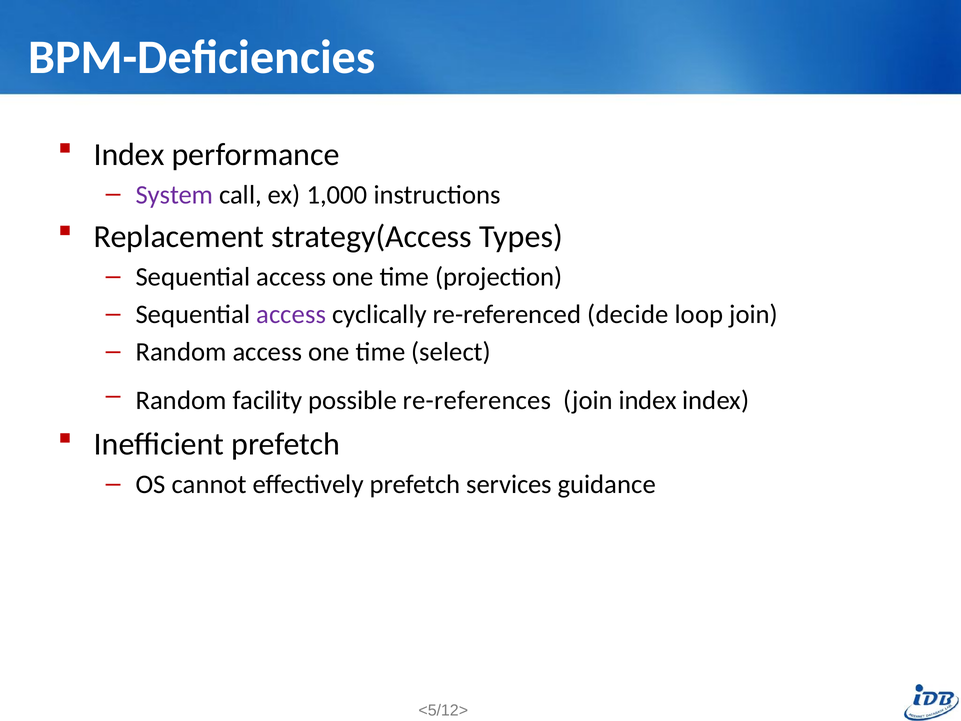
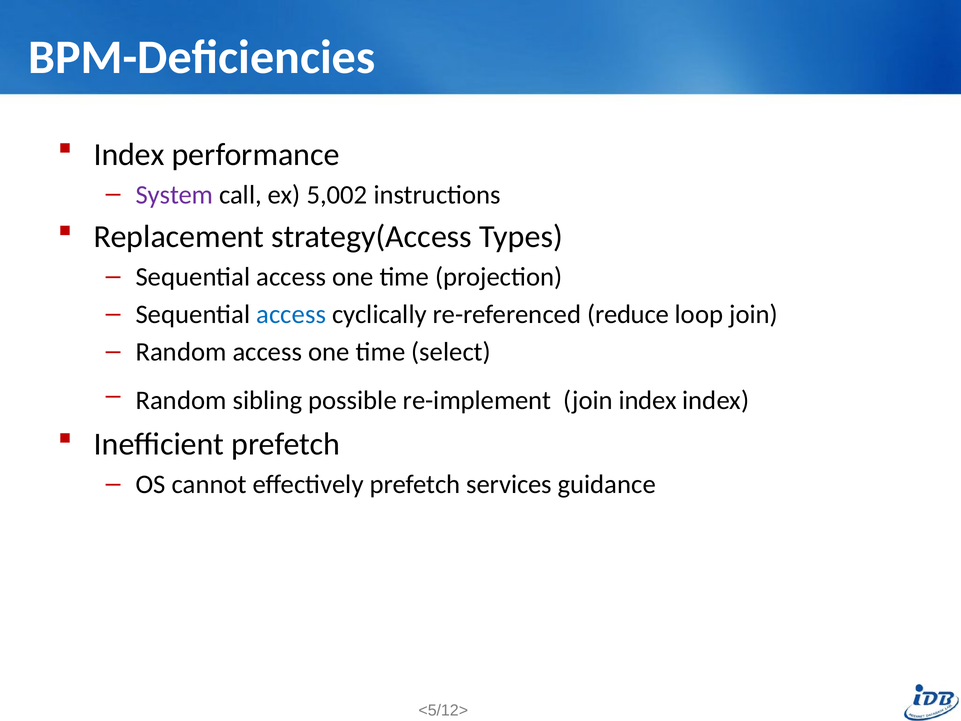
1,000: 1,000 -> 5,002 (337, 195)
access colour: purple -> blue (291, 314)
decide: decide -> reduce (628, 314)
facility: facility -> sibling (267, 400)
re-references: re-references -> re-implement (477, 400)
